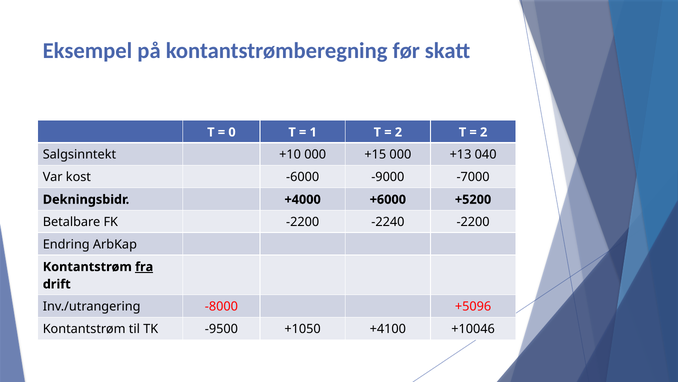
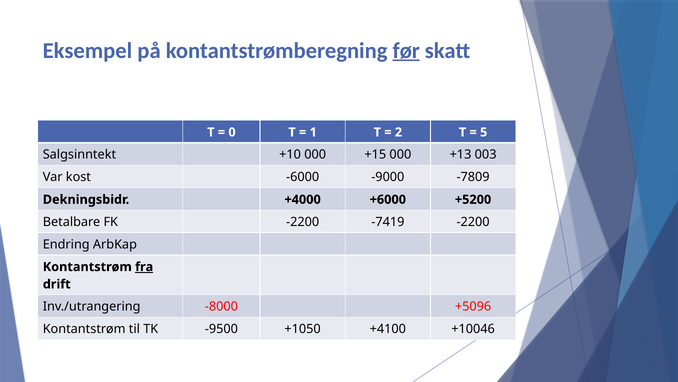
før underline: none -> present (406, 50)
2: 2 -> 5 (484, 132)
040: 040 -> 003 (486, 154)
-7000: -7000 -> -7809 (473, 177)
-2240: -2240 -> -7419 (388, 222)
